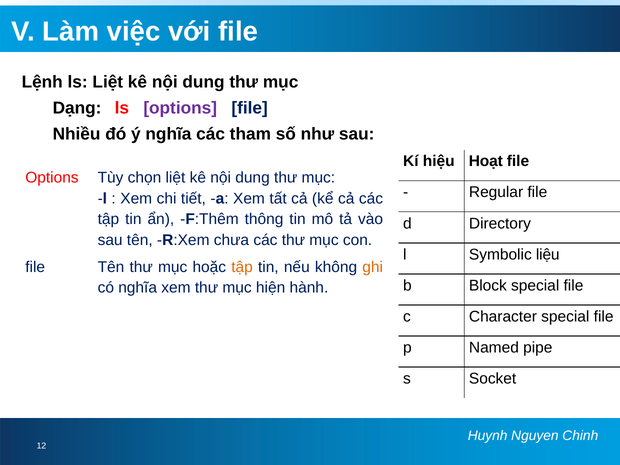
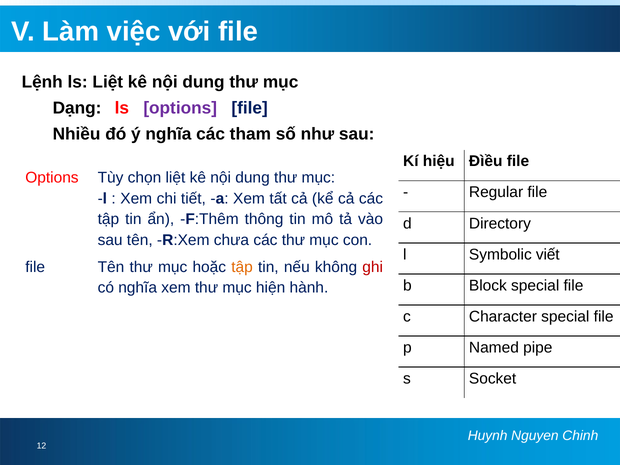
Hoạt: Hoạt -> Đìều (486, 161)
liệu: liệu -> viết (548, 254)
ghi colour: orange -> red (373, 267)
